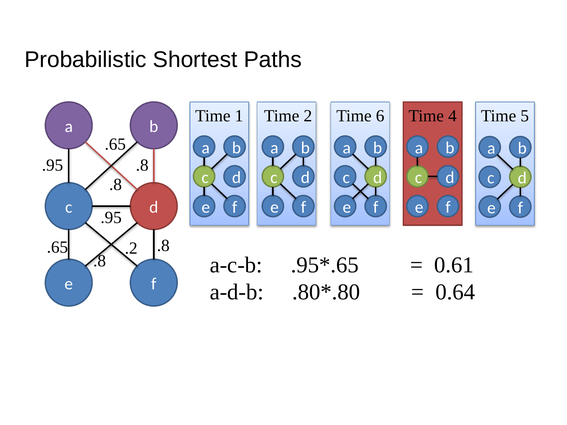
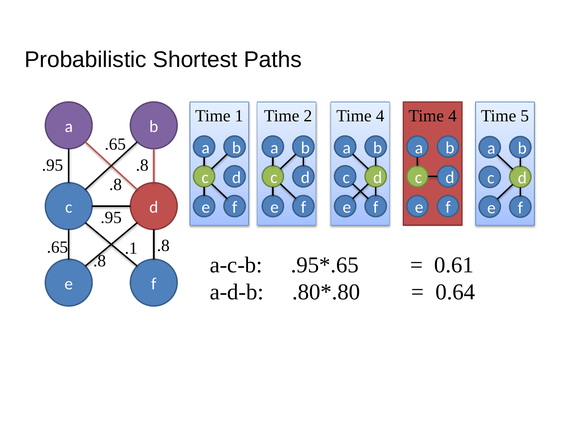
2 Time 6: 6 -> 4 (380, 116)
.2: .2 -> .1 (131, 248)
